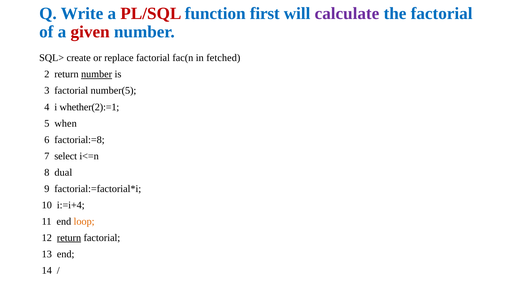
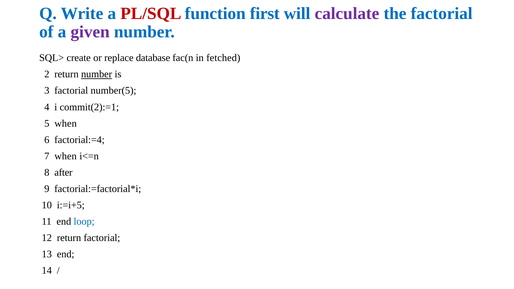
given colour: red -> purple (90, 32)
replace factorial: factorial -> database (153, 58)
whether(2):=1: whether(2):=1 -> commit(2):=1 (89, 107)
factorial:=8: factorial:=8 -> factorial:=4 (79, 140)
7 select: select -> when (66, 156)
dual: dual -> after (63, 172)
i:=i+4: i:=i+4 -> i:=i+5 (71, 205)
loop colour: orange -> blue (84, 221)
return underline: present -> none (69, 238)
